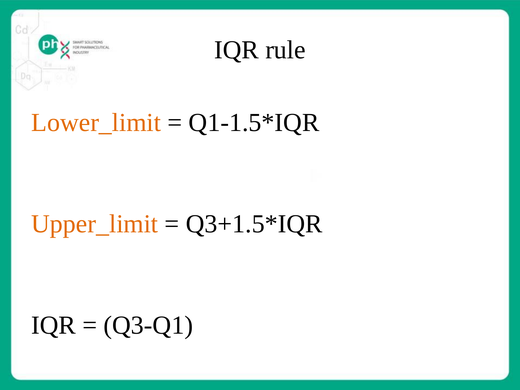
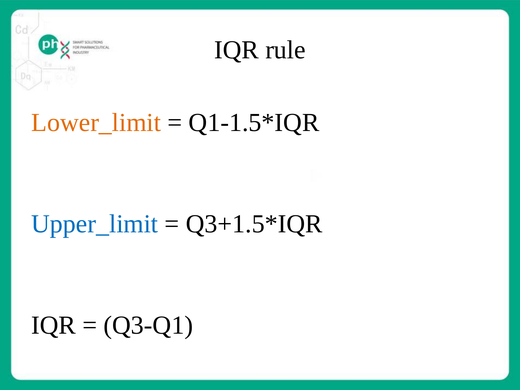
Upper_limit colour: orange -> blue (95, 224)
